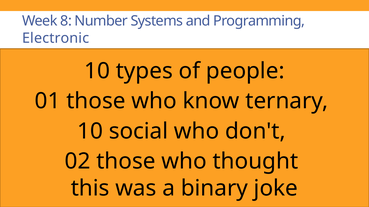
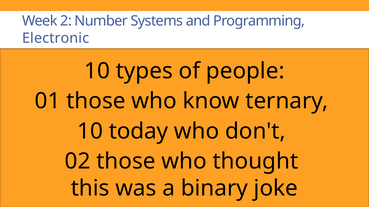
8: 8 -> 2 (66, 21)
social: social -> today (139, 131)
